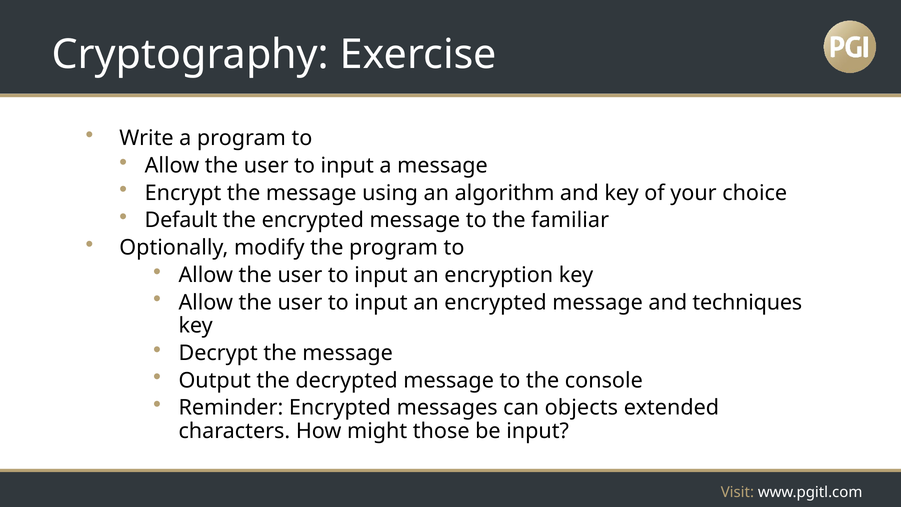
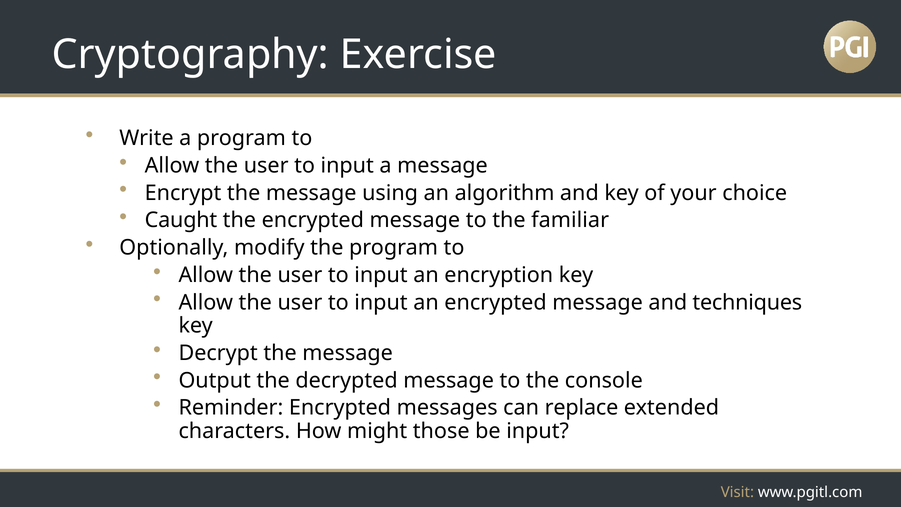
Default: Default -> Caught (181, 220)
objects: objects -> replace (582, 408)
